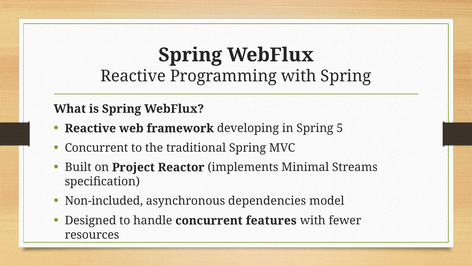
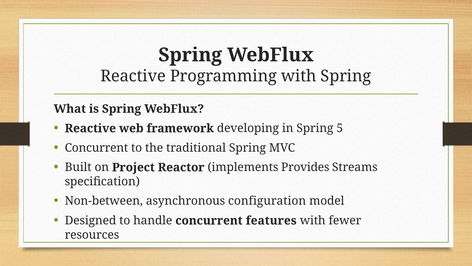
Minimal: Minimal -> Provides (305, 167)
Non-included: Non-included -> Non-between (104, 201)
dependencies: dependencies -> configuration (267, 201)
